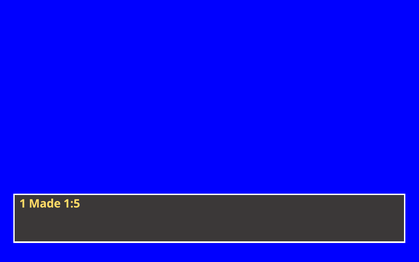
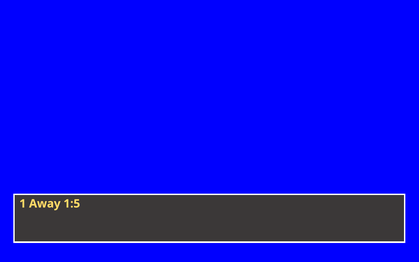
Made: Made -> Away (45, 204)
